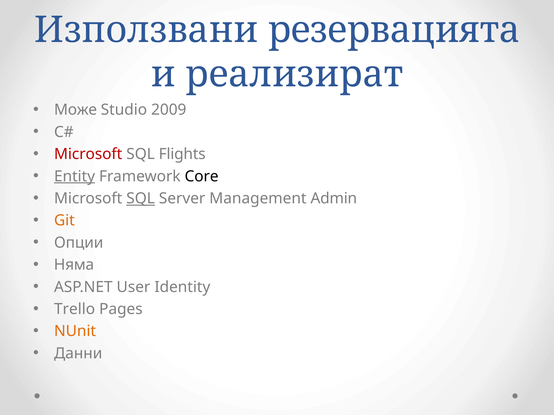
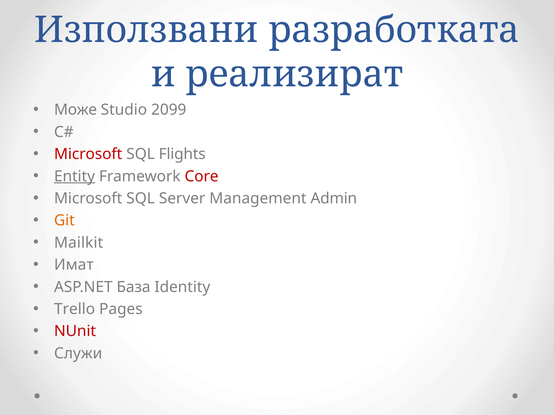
резервацията: резервацията -> разработката (394, 30)
2009: 2009 -> 2099 (169, 110)
Core colour: black -> red (202, 177)
SQL underline: present -> none (141, 199)
Опции: Опции -> Mailkit (79, 243)
Няма: Няма -> Имат (74, 265)
User: User -> База (134, 287)
NUnit colour: orange -> red (75, 332)
Данни: Данни -> Служи (78, 354)
